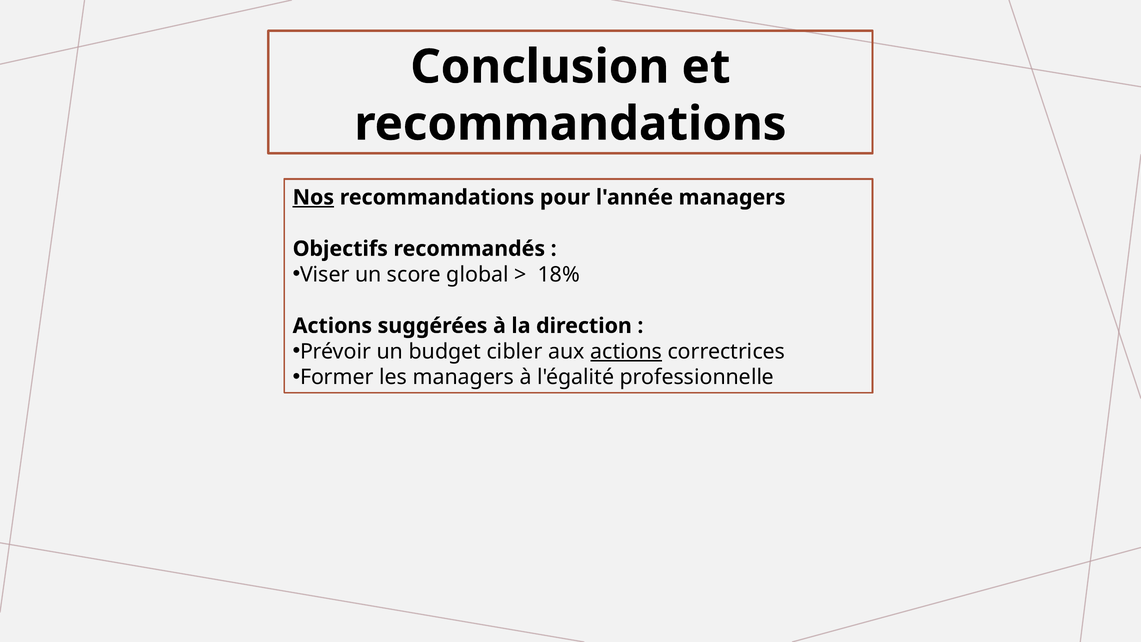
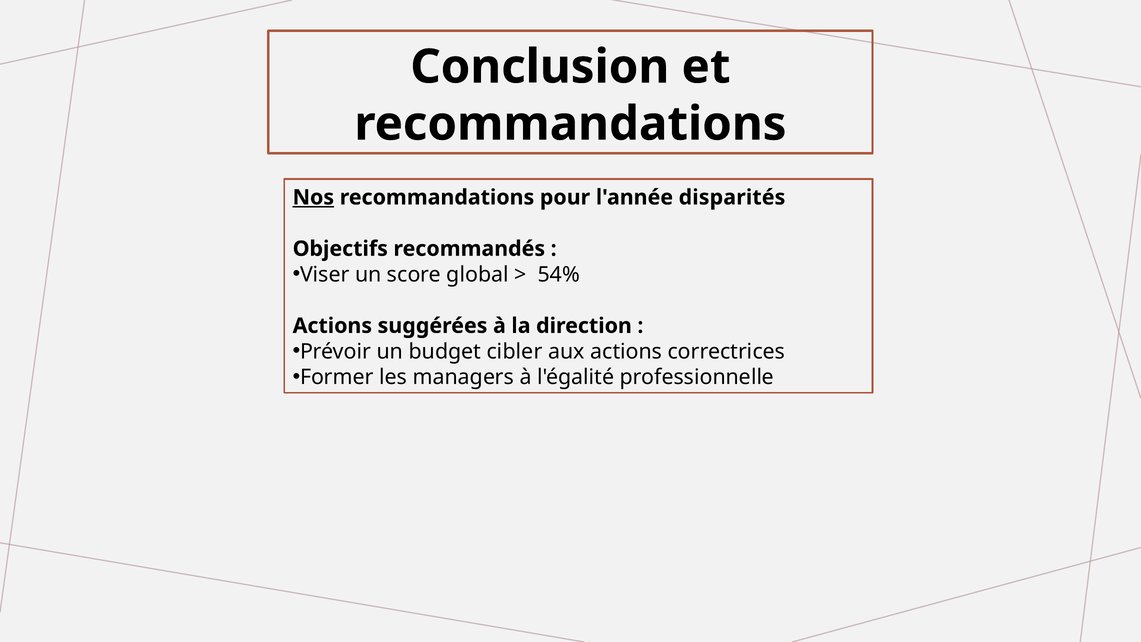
l'année managers: managers -> disparités (732, 197)
18%: 18% -> 54% (559, 274)
actions underline: present -> none (626, 351)
